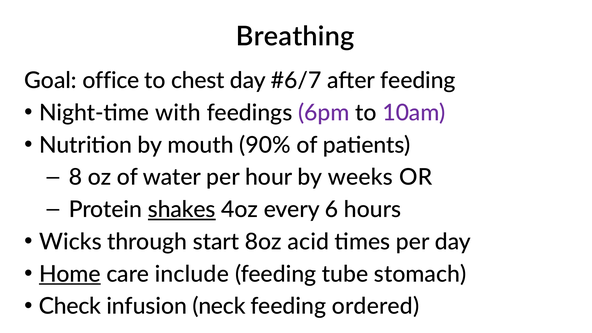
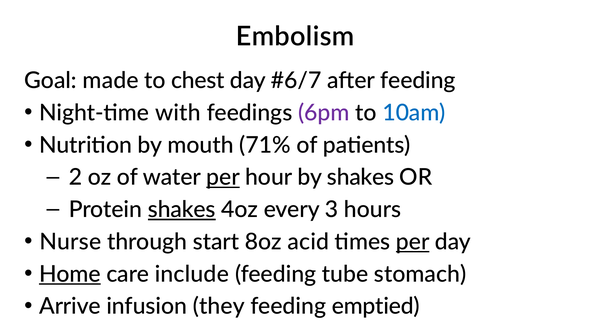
Breathing: Breathing -> Embolism (295, 37)
office: office -> made (111, 81)
10am colour: purple -> blue (414, 113)
90%: 90% -> 71% (265, 145)
8: 8 -> 2 (75, 177)
per underline: none -> present (223, 177)
by weeks: weeks -> shakes (361, 177)
6: 6 -> 3 (332, 210)
Wicks: Wicks -> Nurse (70, 242)
per underline: none -> present (413, 242)
Check: Check -> Arrive (70, 306)
neck: neck -> they (219, 306)
ordered: ordered -> emptied (376, 306)
